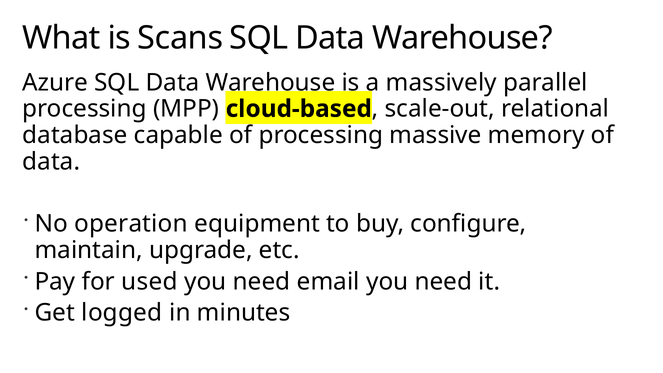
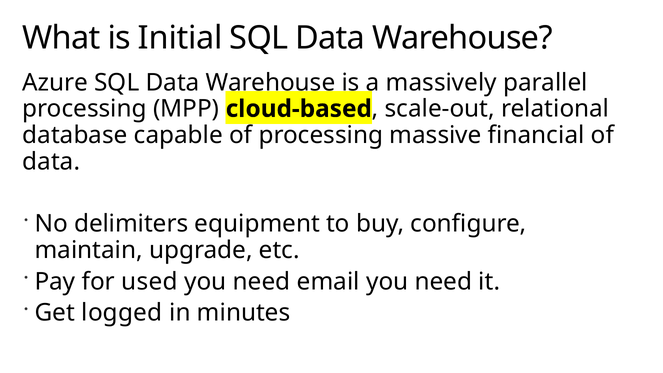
Scans: Scans -> Initial (180, 38)
memory: memory -> financial (536, 135)
operation: operation -> delimiters (131, 224)
